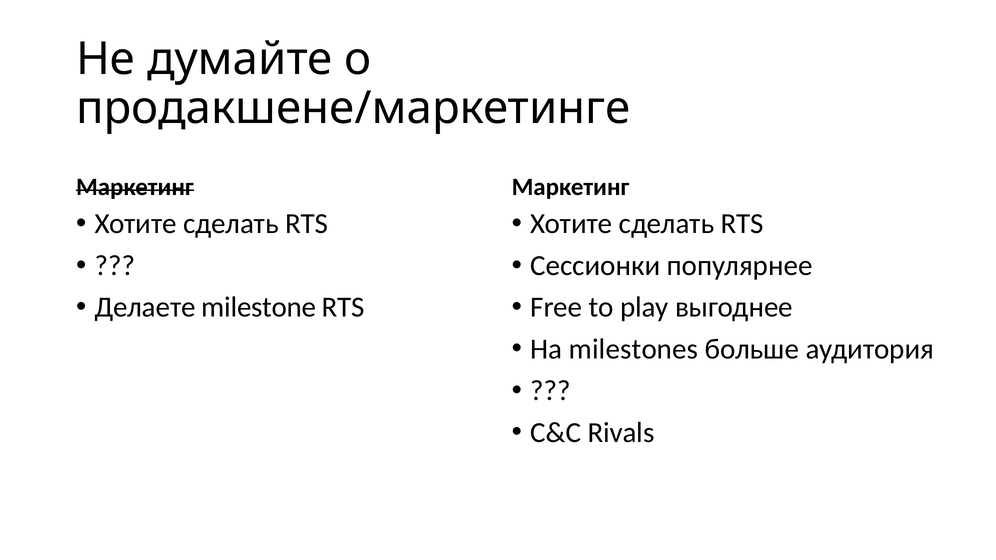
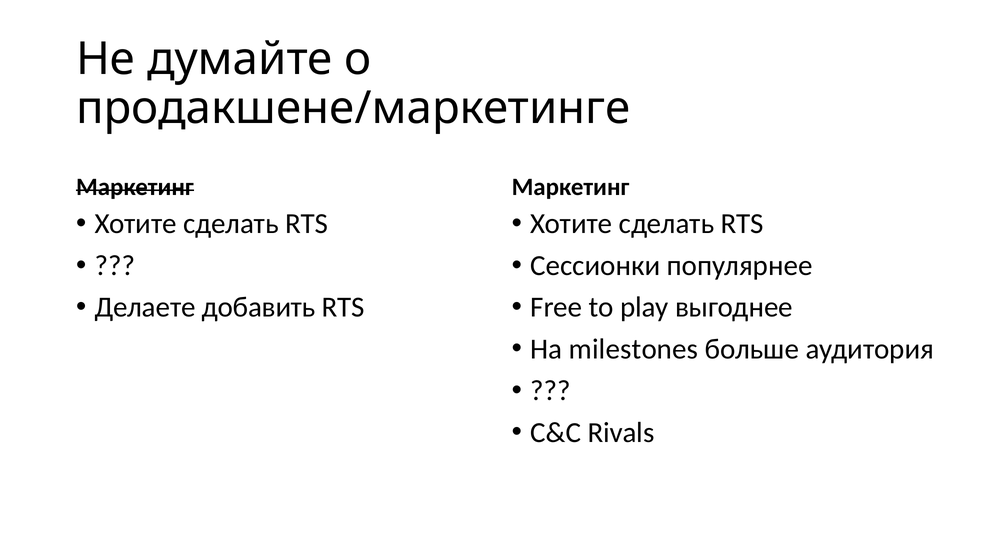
milestone: milestone -> добавить (259, 307)
